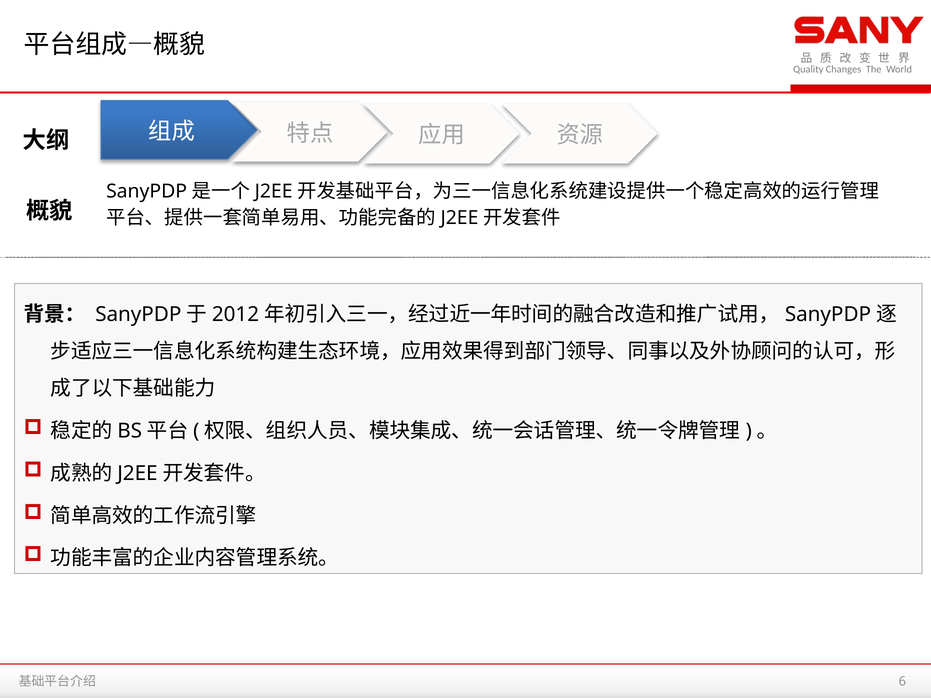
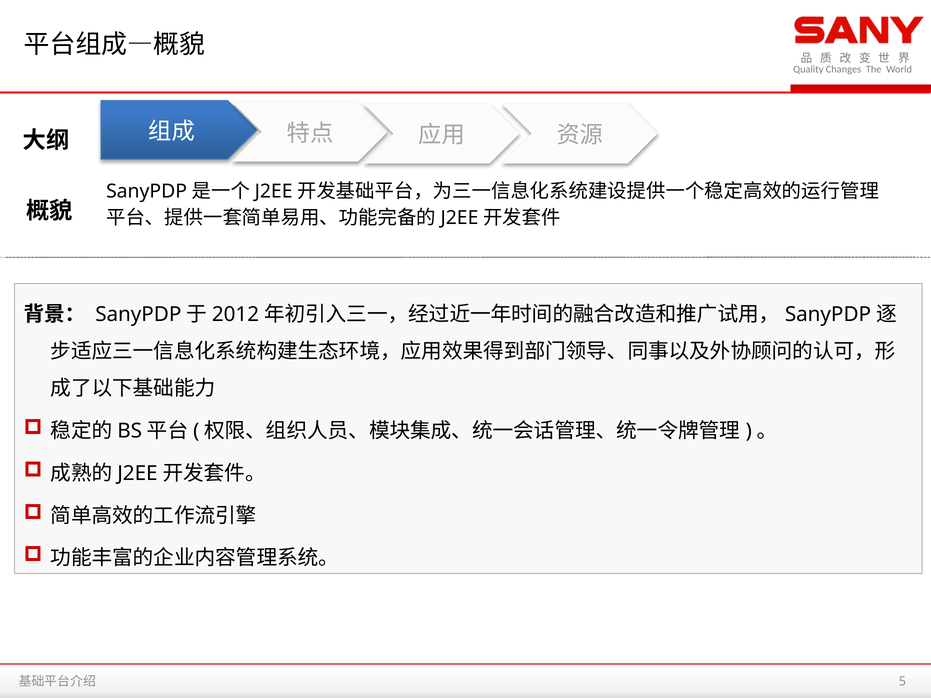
6: 6 -> 5 (902, 682)
